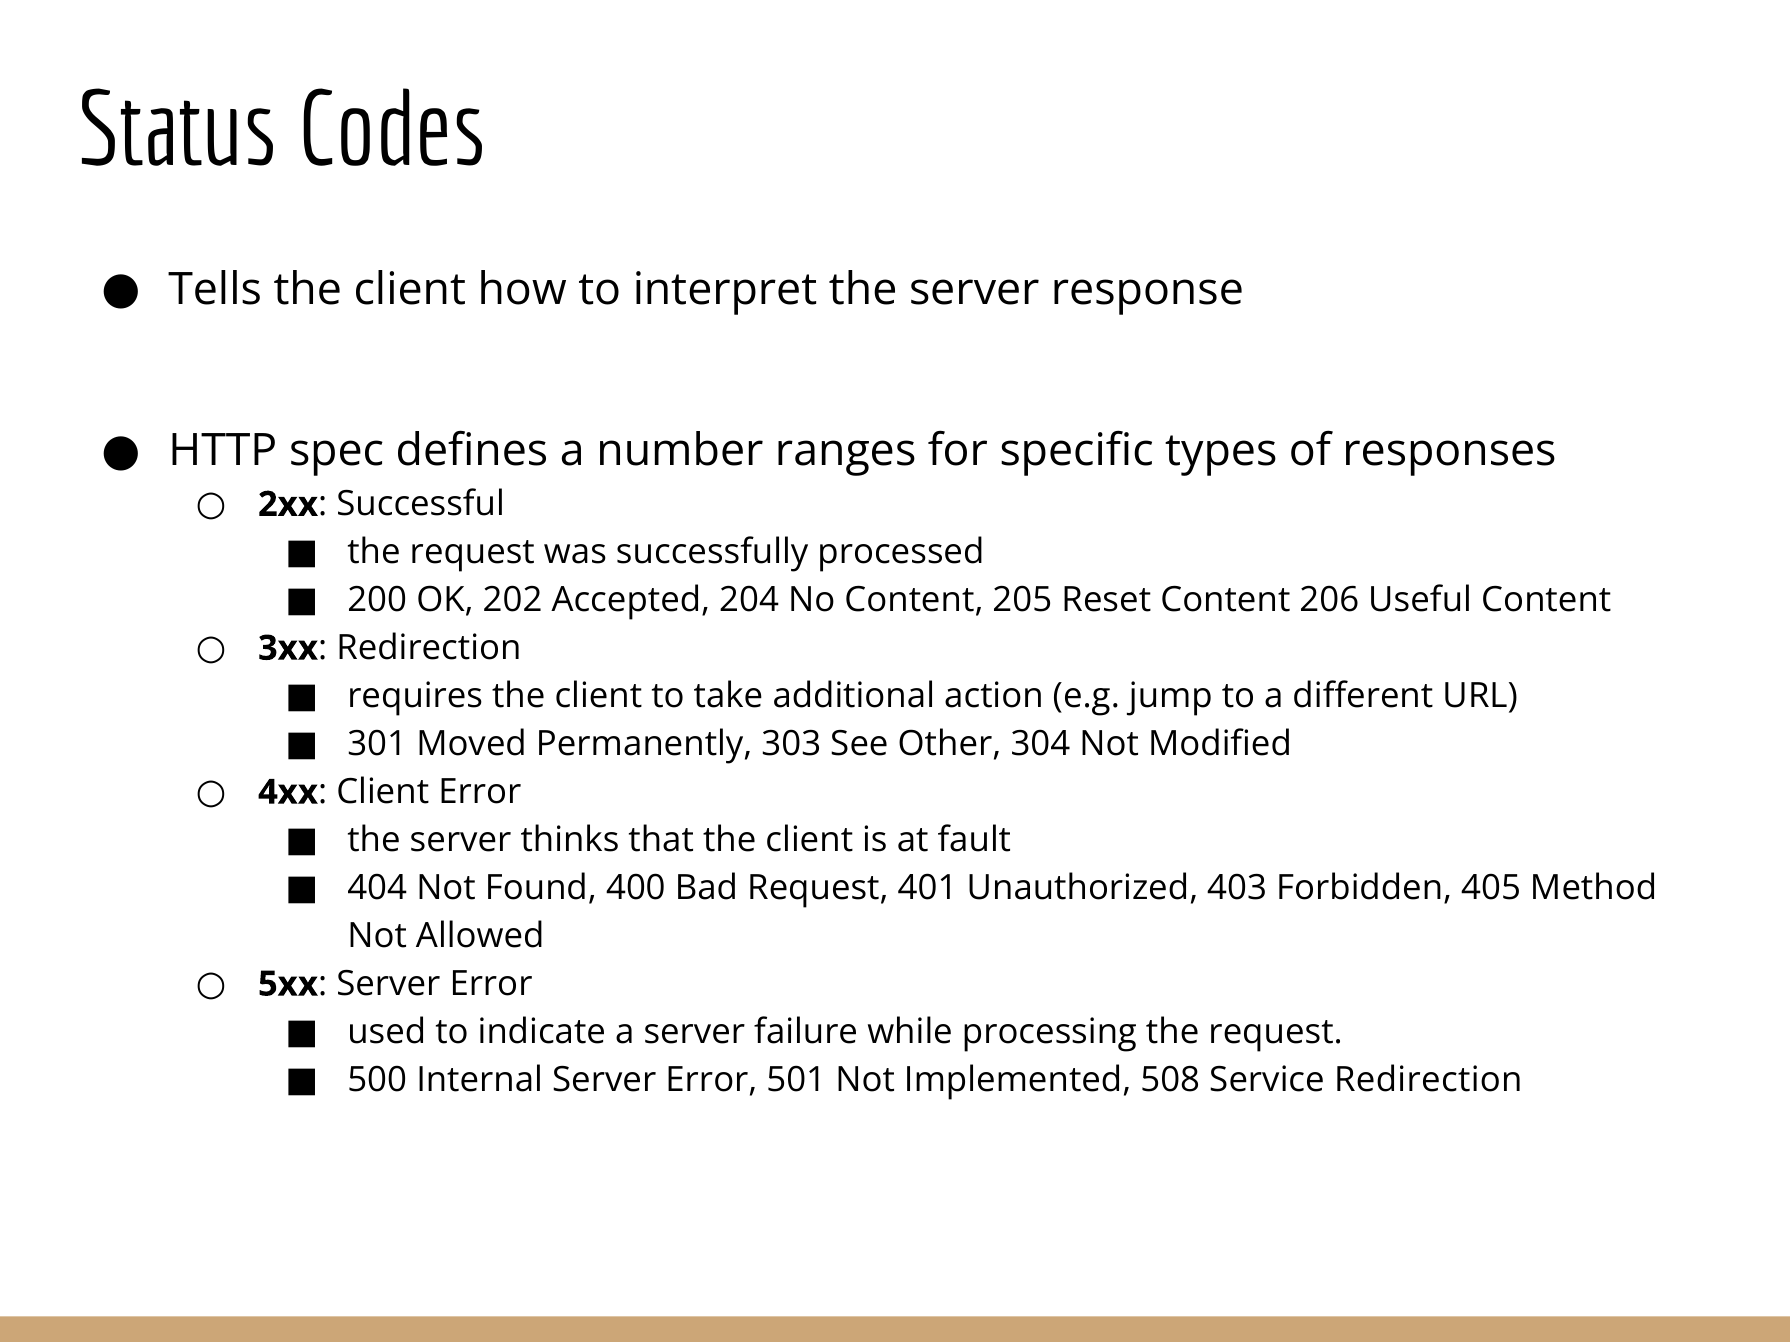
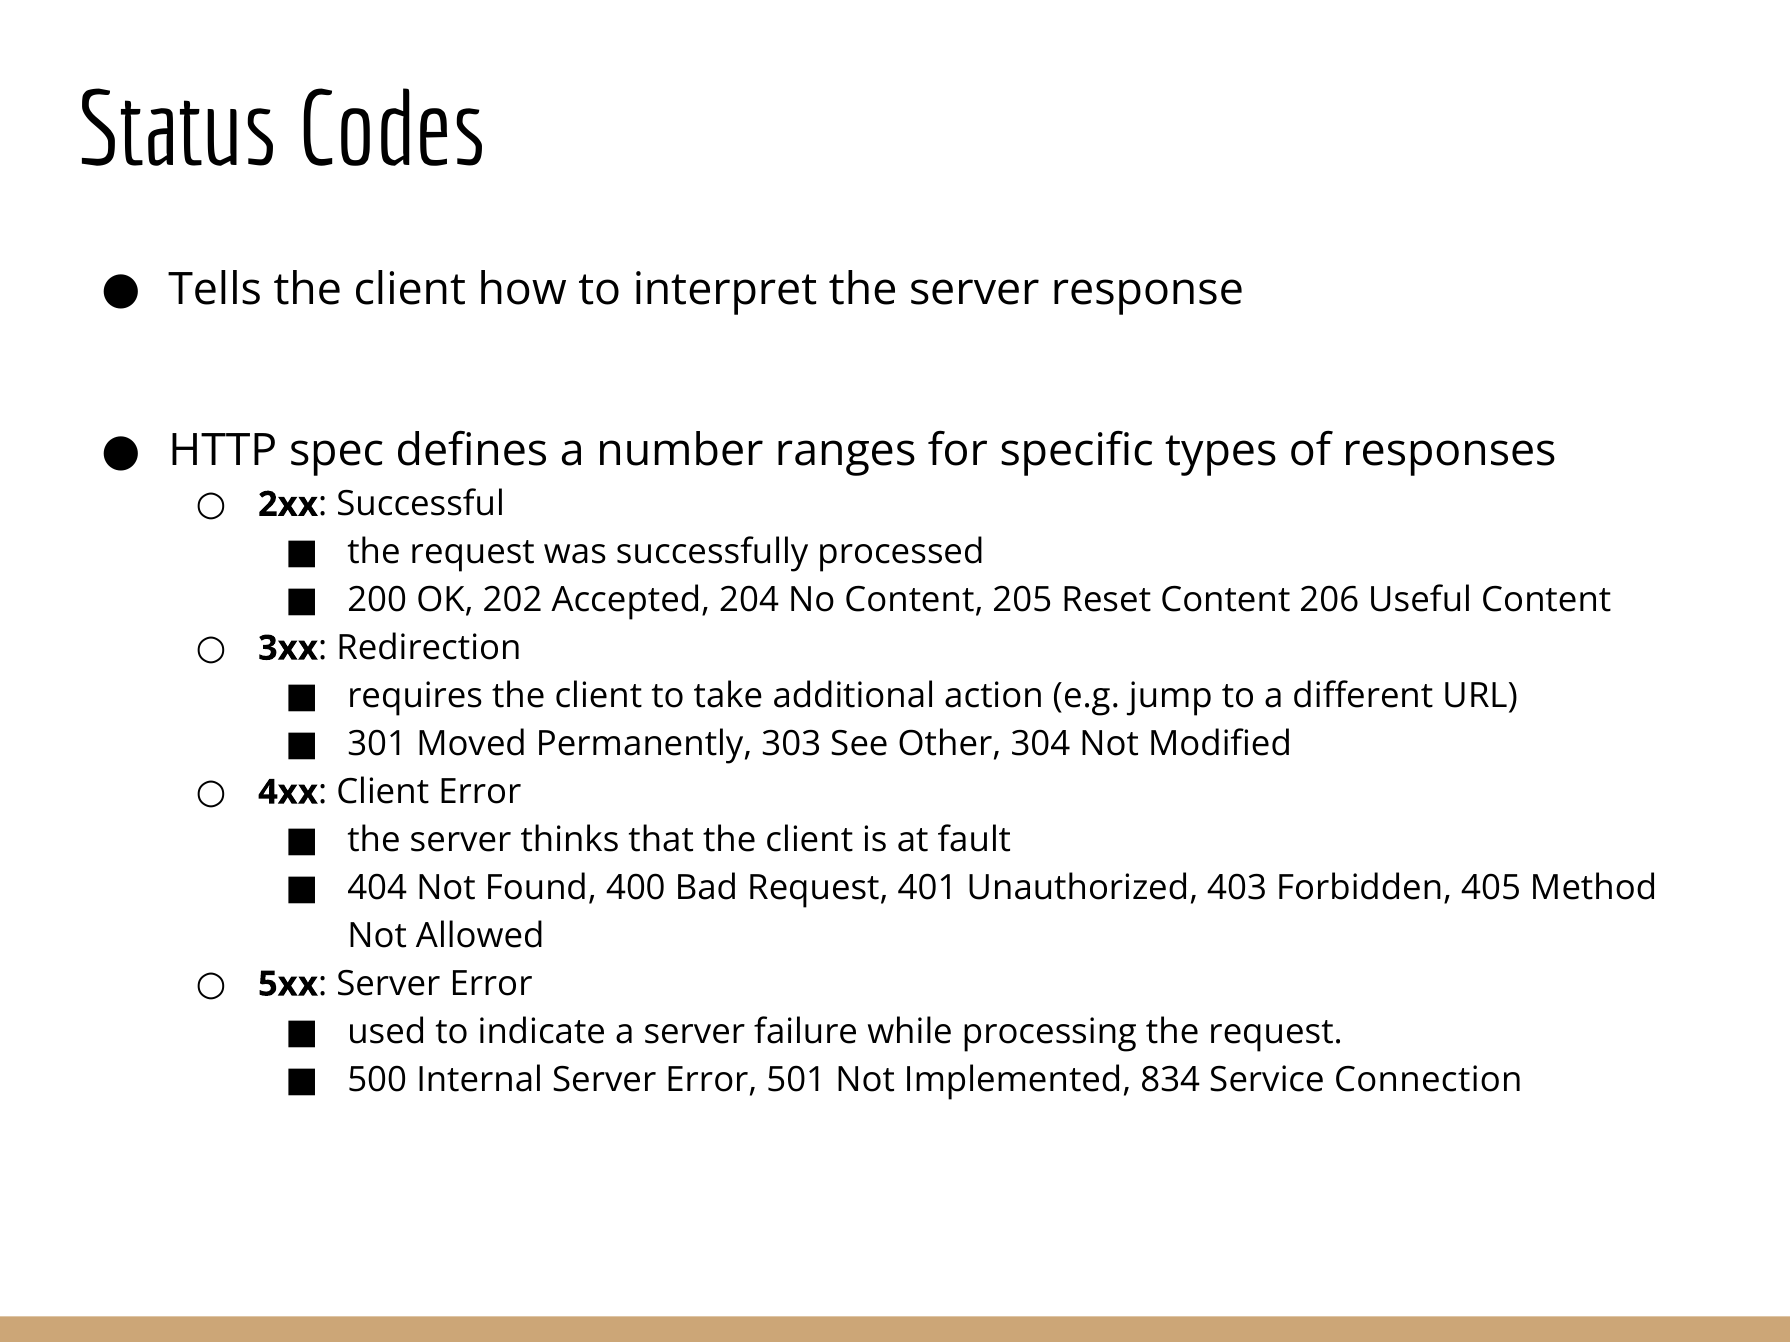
508: 508 -> 834 (1170, 1080)
Service Redirection: Redirection -> Connection (1428, 1080)
